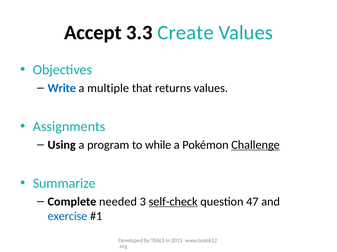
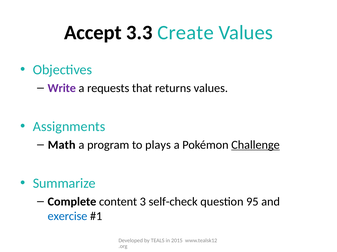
Write colour: blue -> purple (62, 88)
multiple: multiple -> requests (108, 88)
Using: Using -> Math (62, 145)
while: while -> plays (158, 145)
needed: needed -> content (118, 202)
self-check underline: present -> none (173, 202)
47: 47 -> 95 (252, 202)
